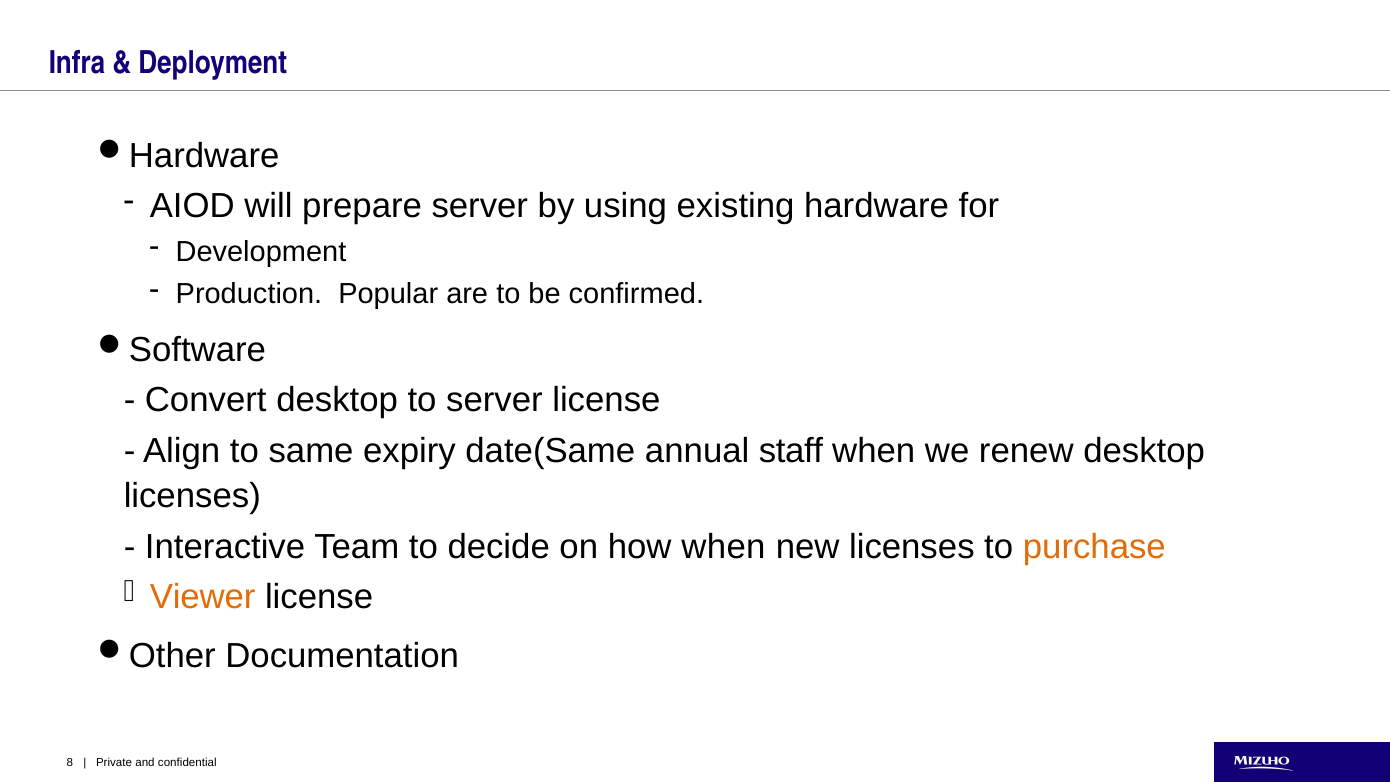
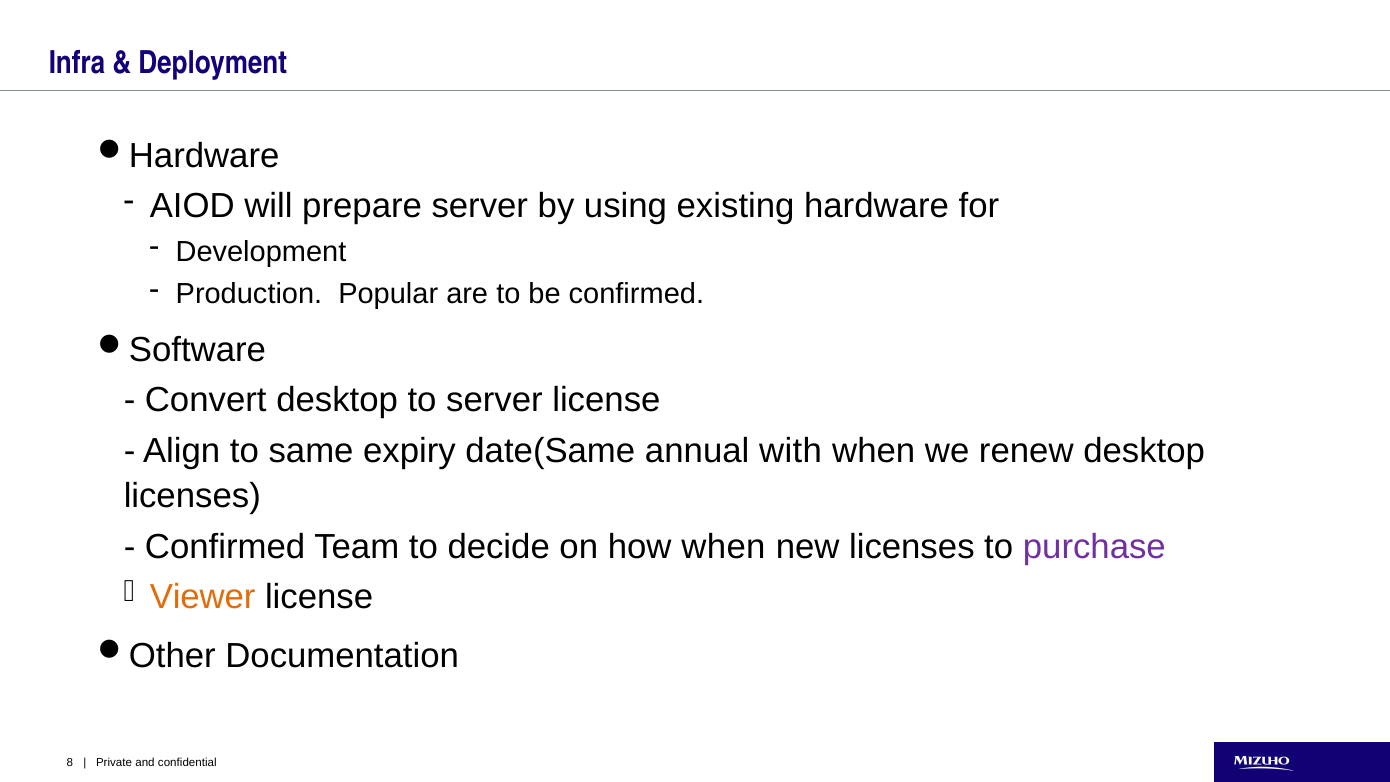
staff: staff -> with (791, 451)
Interactive: Interactive -> Confirmed (225, 547)
purchase colour: orange -> purple (1094, 547)
